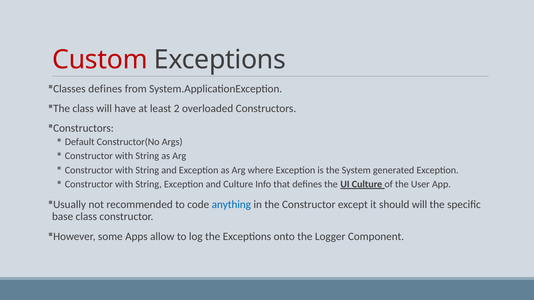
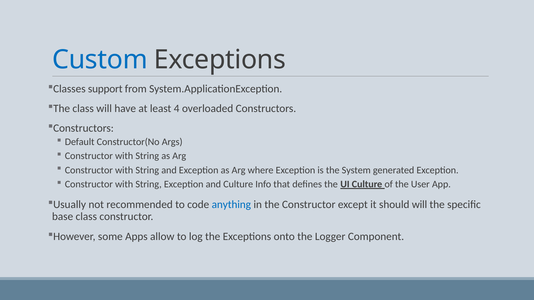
Custom colour: red -> blue (100, 60)
Classes defines: defines -> support (105, 89)
2: 2 -> 4 (177, 109)
